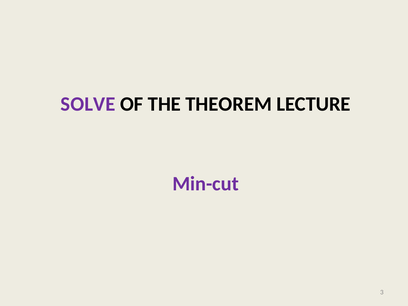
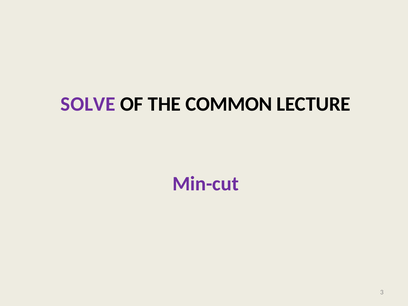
THEOREM: THEOREM -> COMMON (229, 104)
